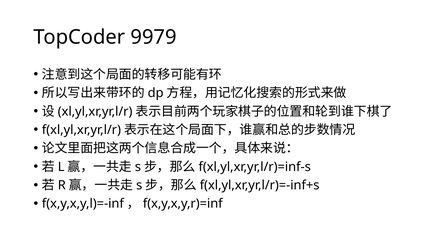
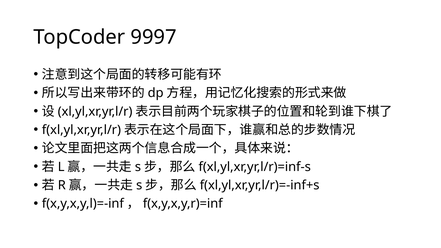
9979: 9979 -> 9997 (154, 37)
